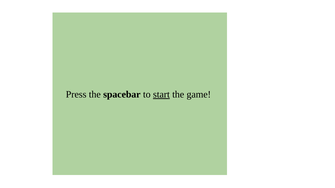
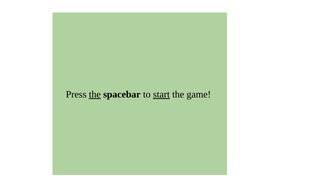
the underline: none -> present (95, 95)
